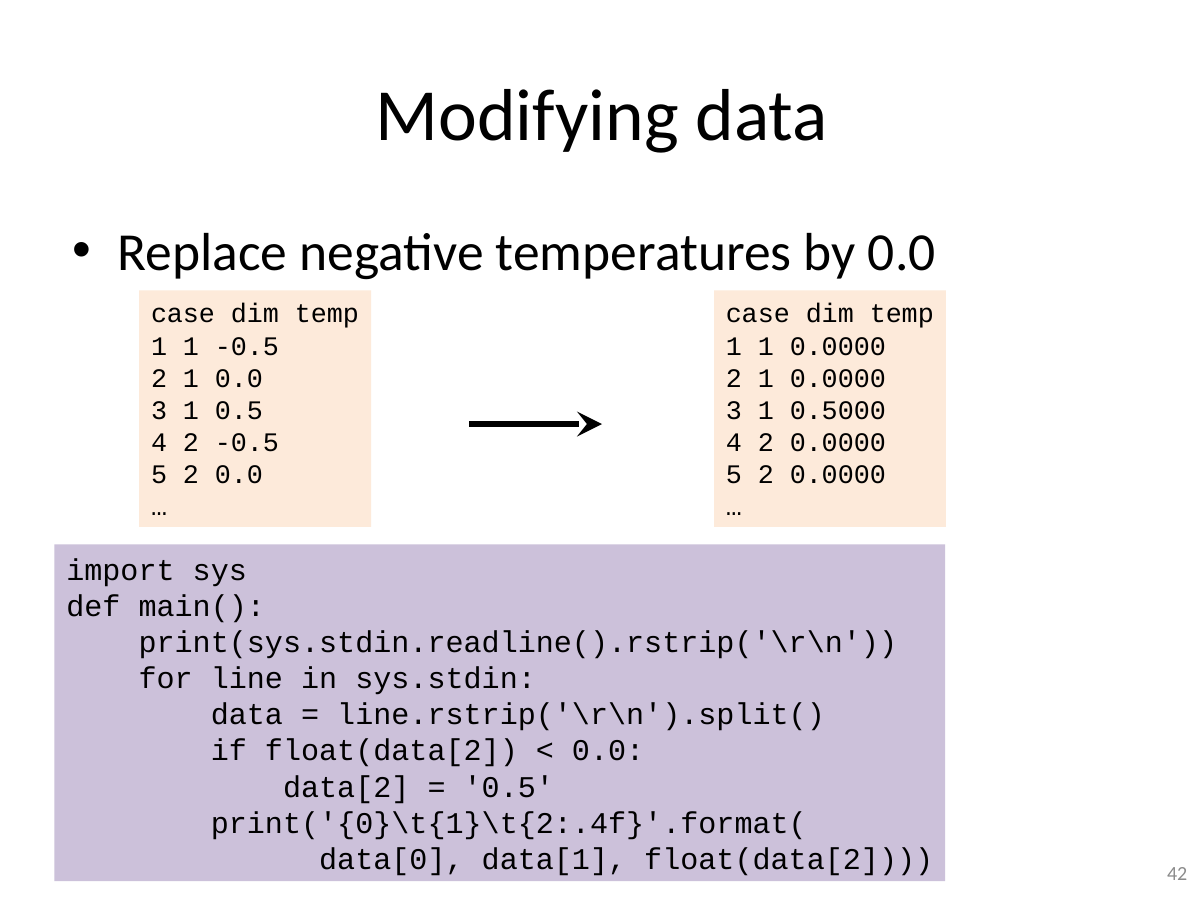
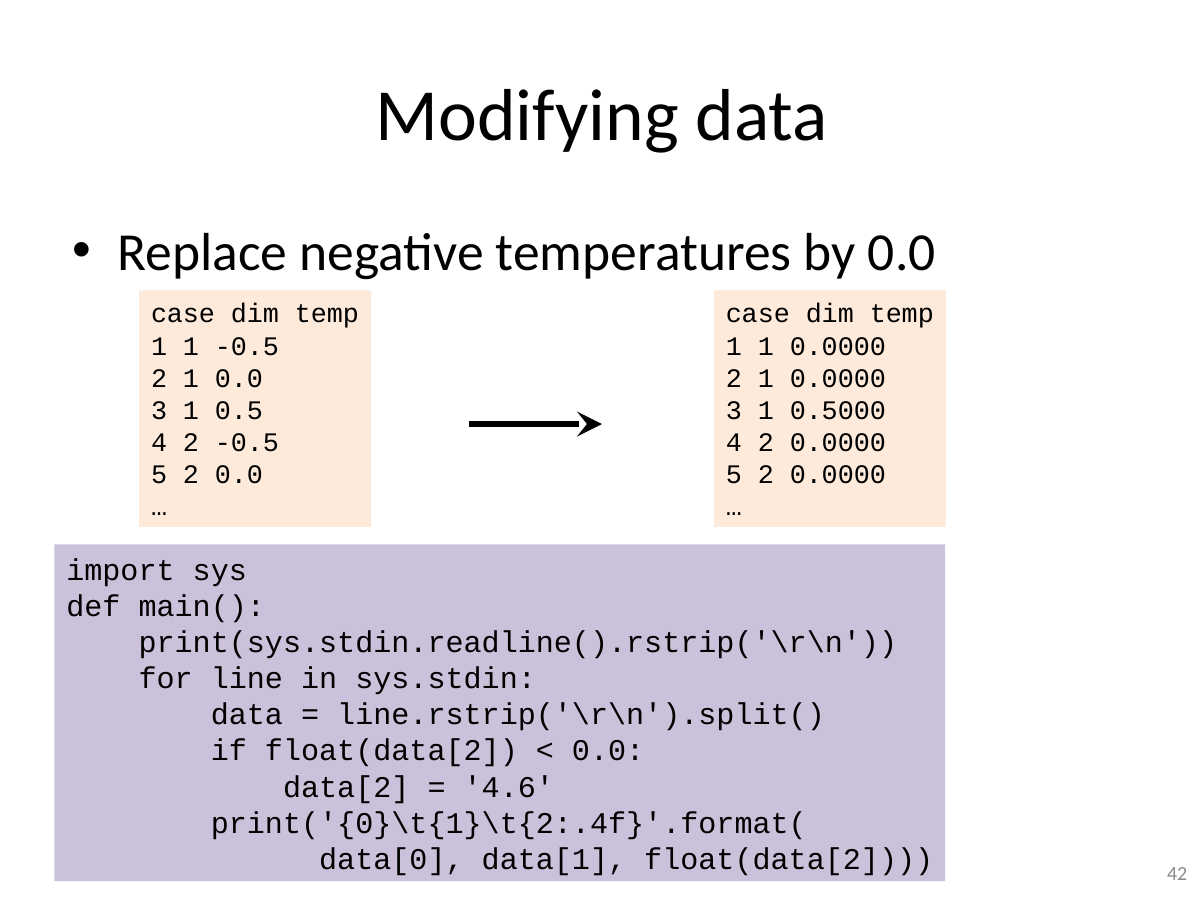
0.5: 0.5 -> 4.6 (509, 787)
